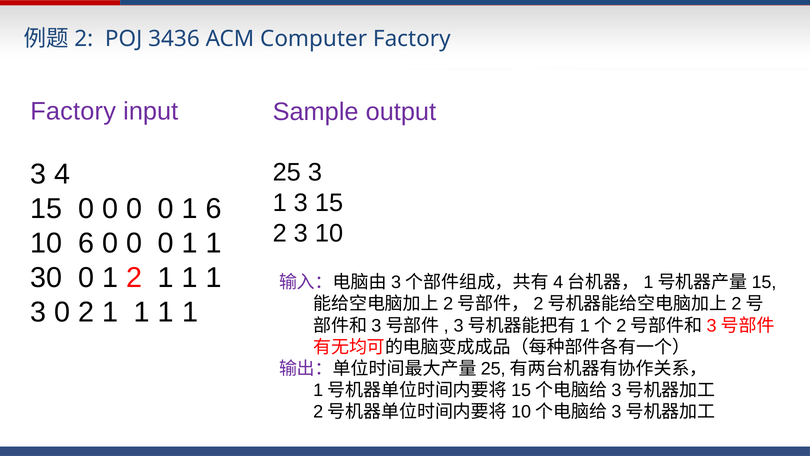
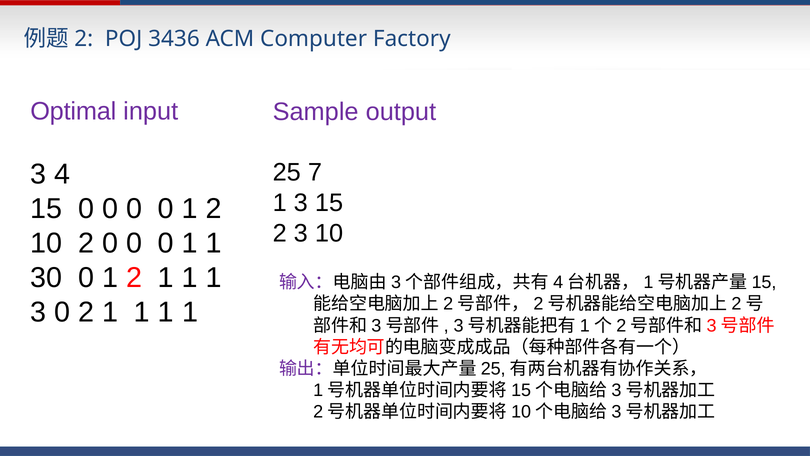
Factory: Factory -> Optimal (73, 111)
25 3: 3 -> 7 (315, 172)
0 0 1 6: 6 -> 2 (214, 209)
10 6: 6 -> 2 (86, 243)
